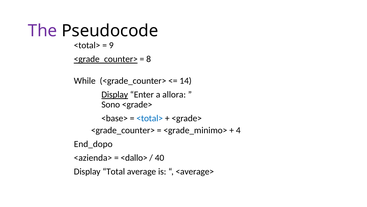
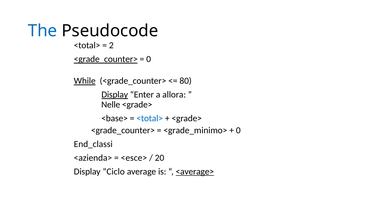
The colour: purple -> blue (43, 31)
9: 9 -> 2 (111, 45)
8: 8 -> 0 (149, 59)
While underline: none -> present (85, 81)
14: 14 -> 80 (186, 81)
Sono: Sono -> Nelle (111, 104)
4: 4 -> 0 (238, 130)
End_dopo: End_dopo -> End_classi (93, 144)
<dallo>: <dallo> -> <esce> (134, 157)
40: 40 -> 20 (160, 157)
Total: Total -> Ciclo (114, 171)
<average> underline: none -> present (195, 171)
